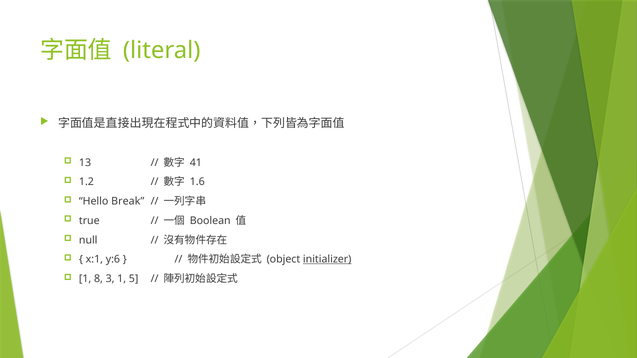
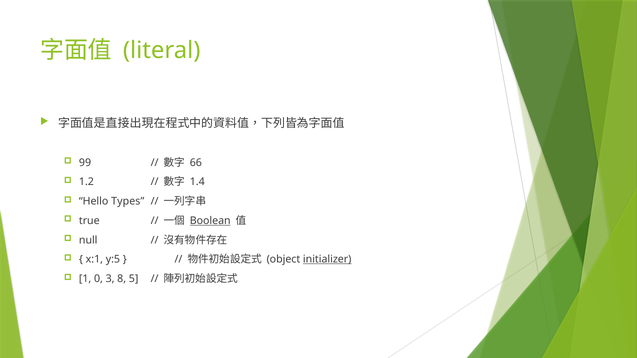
13: 13 -> 99 (85, 163)
41: 41 -> 66 (196, 163)
1.6: 1.6 -> 1.4 (197, 182)
Break: Break -> Types (128, 201)
Boolean underline: none -> present (210, 221)
y:6: y:6 -> y:5 (113, 260)
8: 8 -> 0 (99, 279)
3 1: 1 -> 8 (122, 279)
